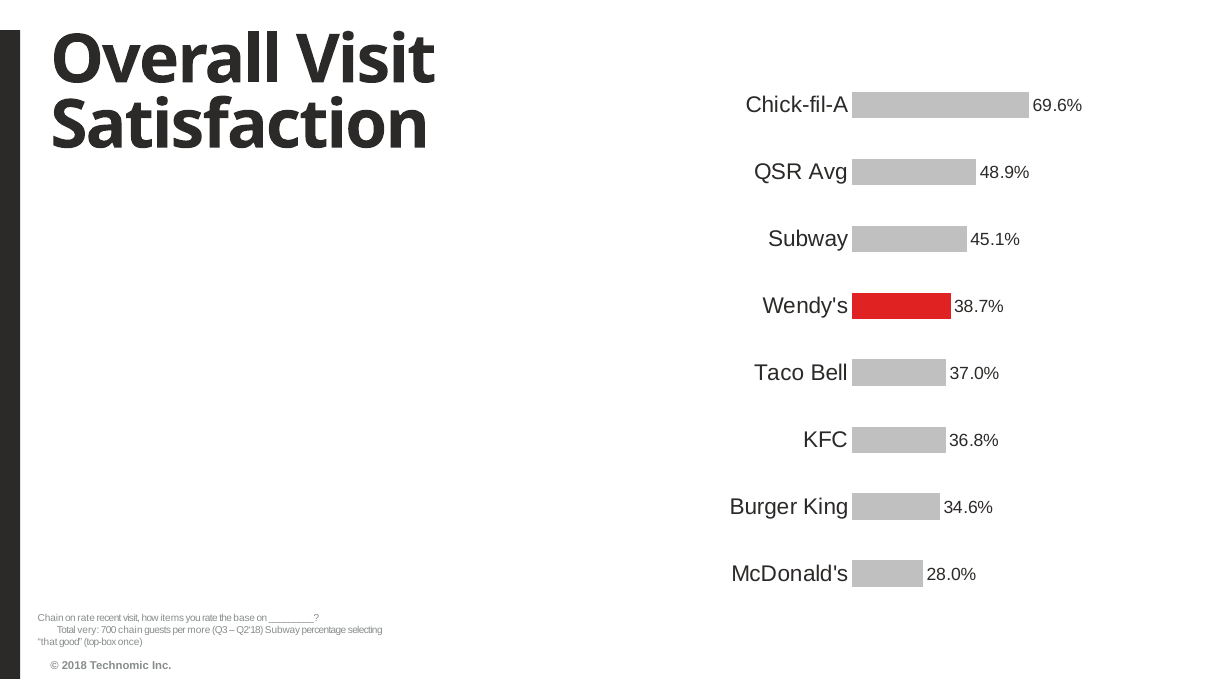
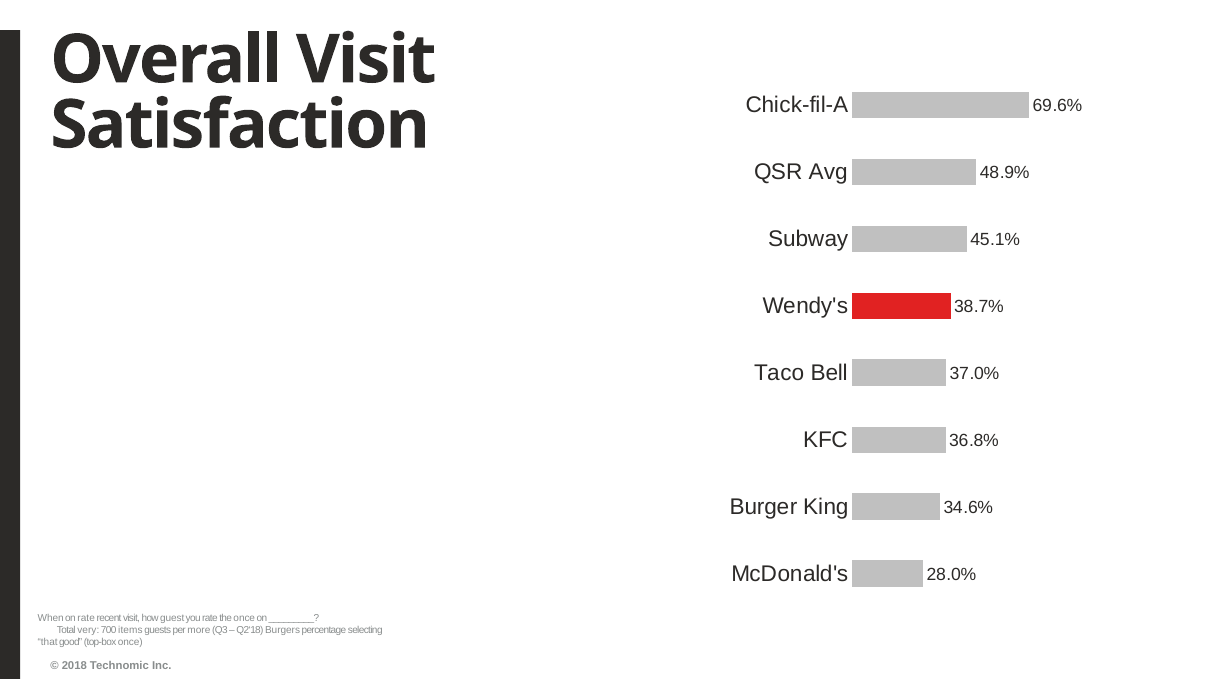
Chain: Chain -> When (51, 618)
items: items -> guest (172, 618)
the base: base -> once (244, 618)
700 chain: chain -> items (130, 630)
Q2‘18 Subway: Subway -> Burgers (283, 630)
